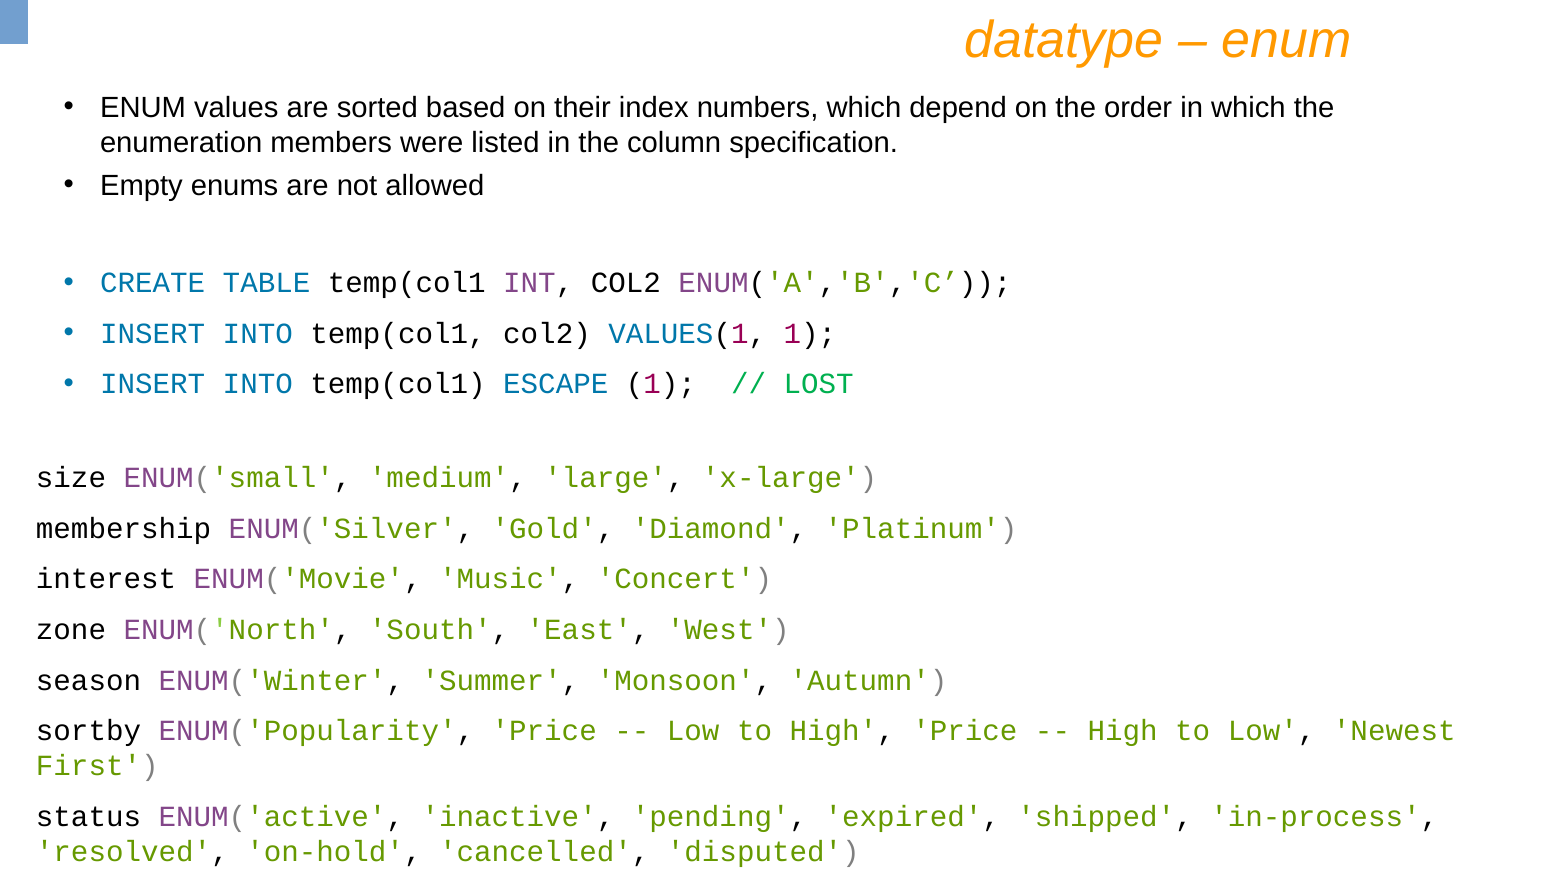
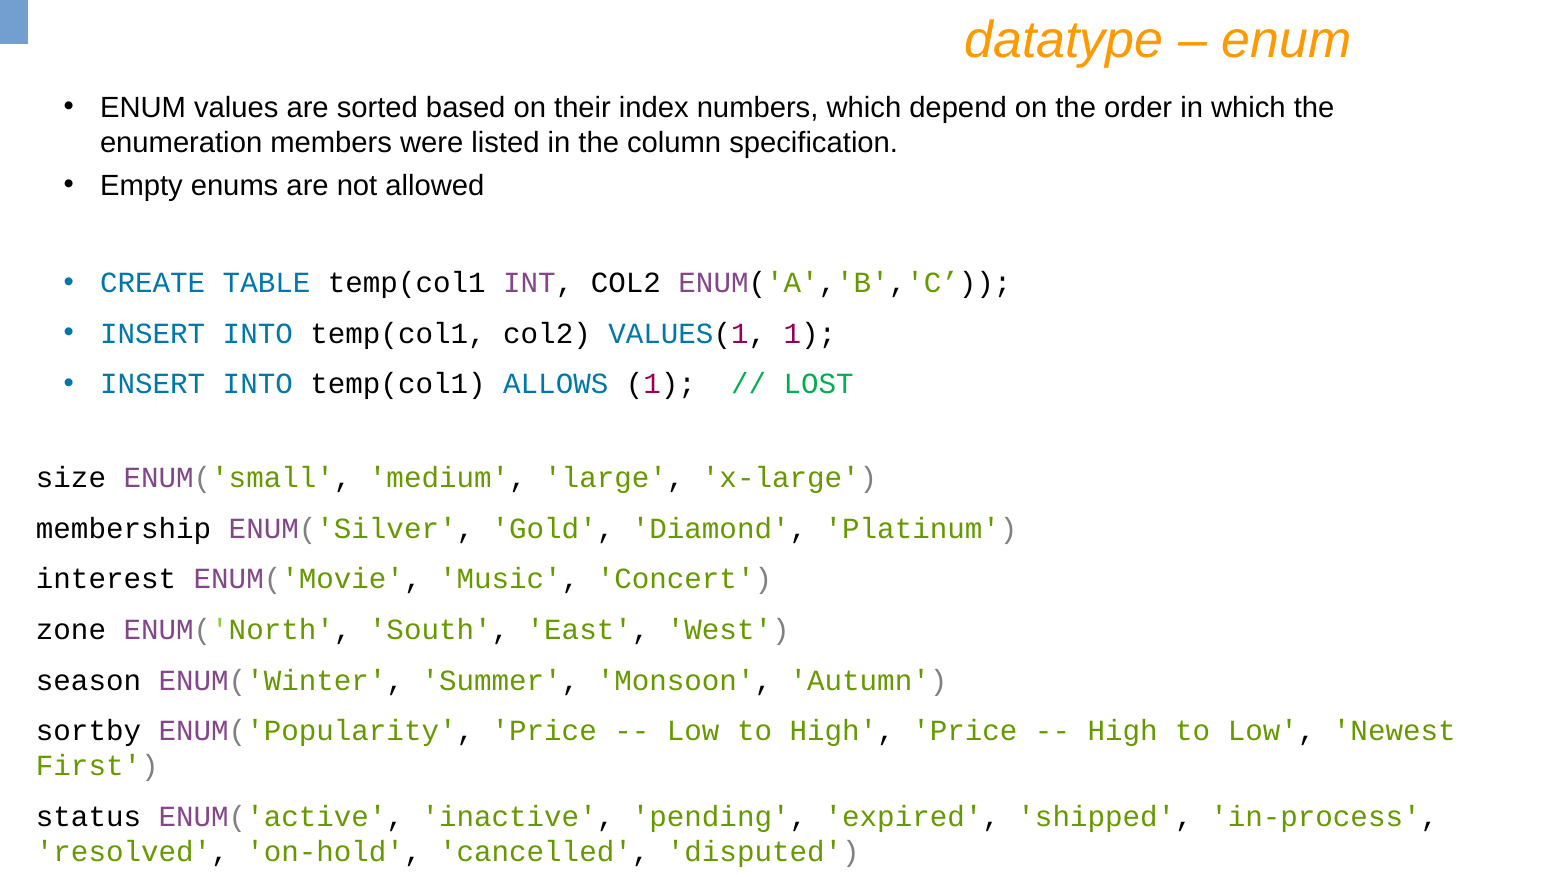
ESCAPE: ESCAPE -> ALLOWS (556, 384)
